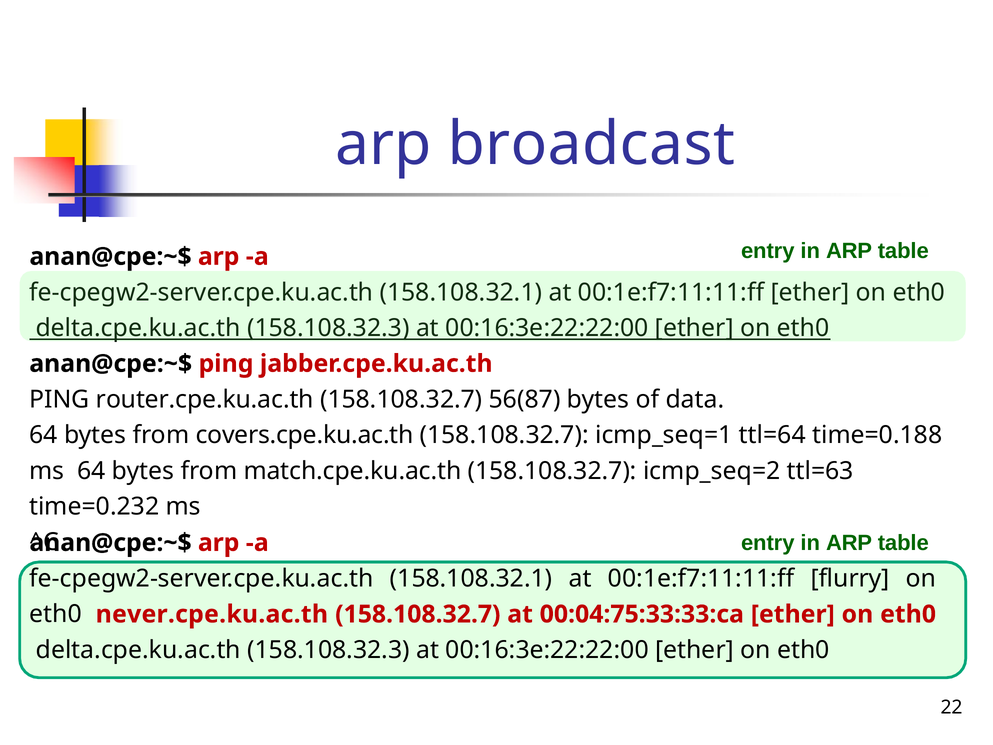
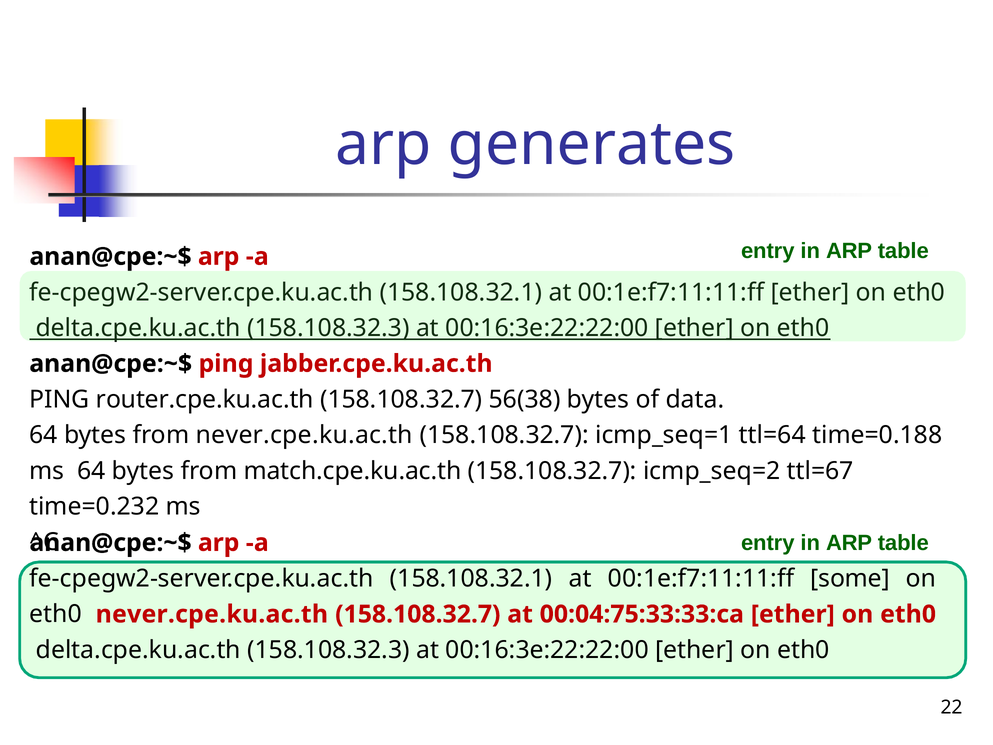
broadcast: broadcast -> generates (592, 144)
56(87: 56(87 -> 56(38 (525, 399)
from covers.cpe.ku.ac.th: covers.cpe.ku.ac.th -> never.cpe.ku.ac.th (304, 435)
ttl=63: ttl=63 -> ttl=67 (820, 471)
flurry: flurry -> some (850, 578)
